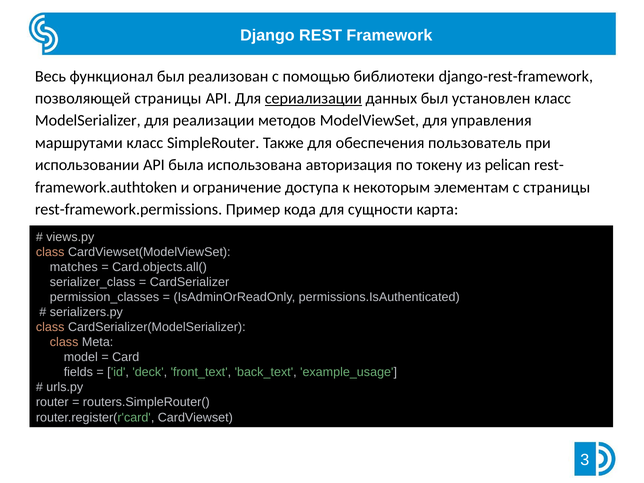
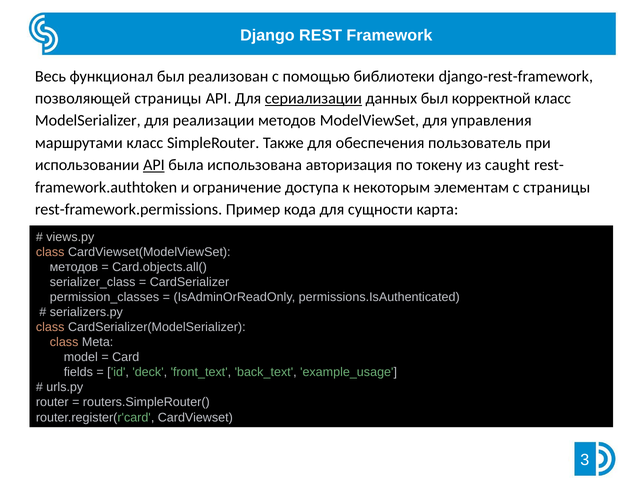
установлен: установлен -> корректной (491, 98)
API underline: none -> present (154, 165)
pelican: pelican -> caught (507, 165)
matches: matches -> методов (74, 267)
